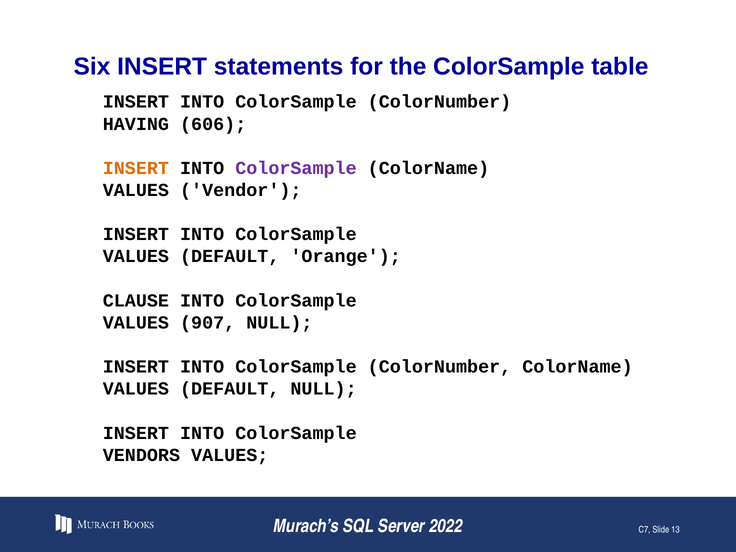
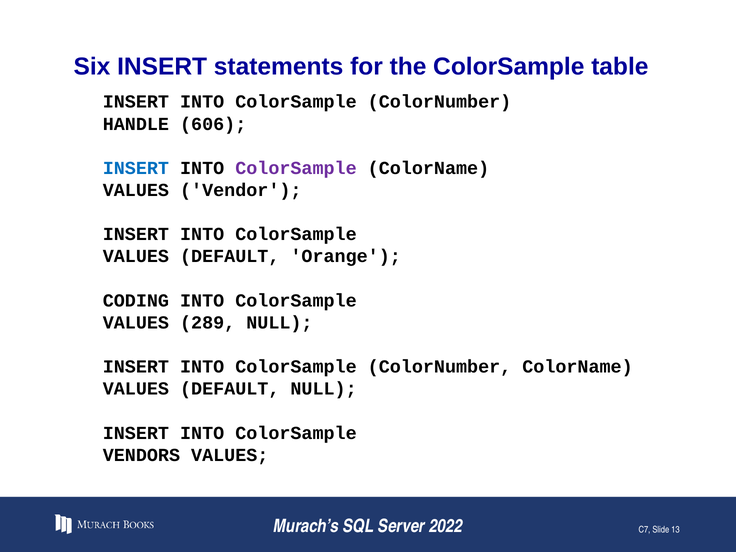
HAVING: HAVING -> HANDLE (136, 124)
INSERT colour: orange -> blue (136, 168)
CLAUSE: CLAUSE -> CODING (136, 301)
907: 907 -> 289 (208, 323)
